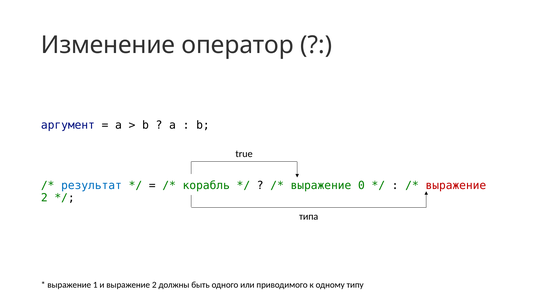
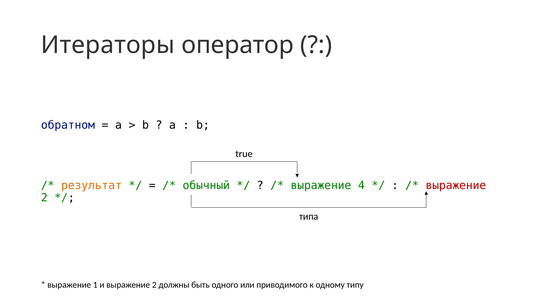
Изменение: Изменение -> Итераторы (108, 45)
аргумент: аргумент -> обратном (68, 125)
результат colour: blue -> orange (92, 186)
корабль: корабль -> обычный (206, 186)
0: 0 -> 4 (361, 186)
